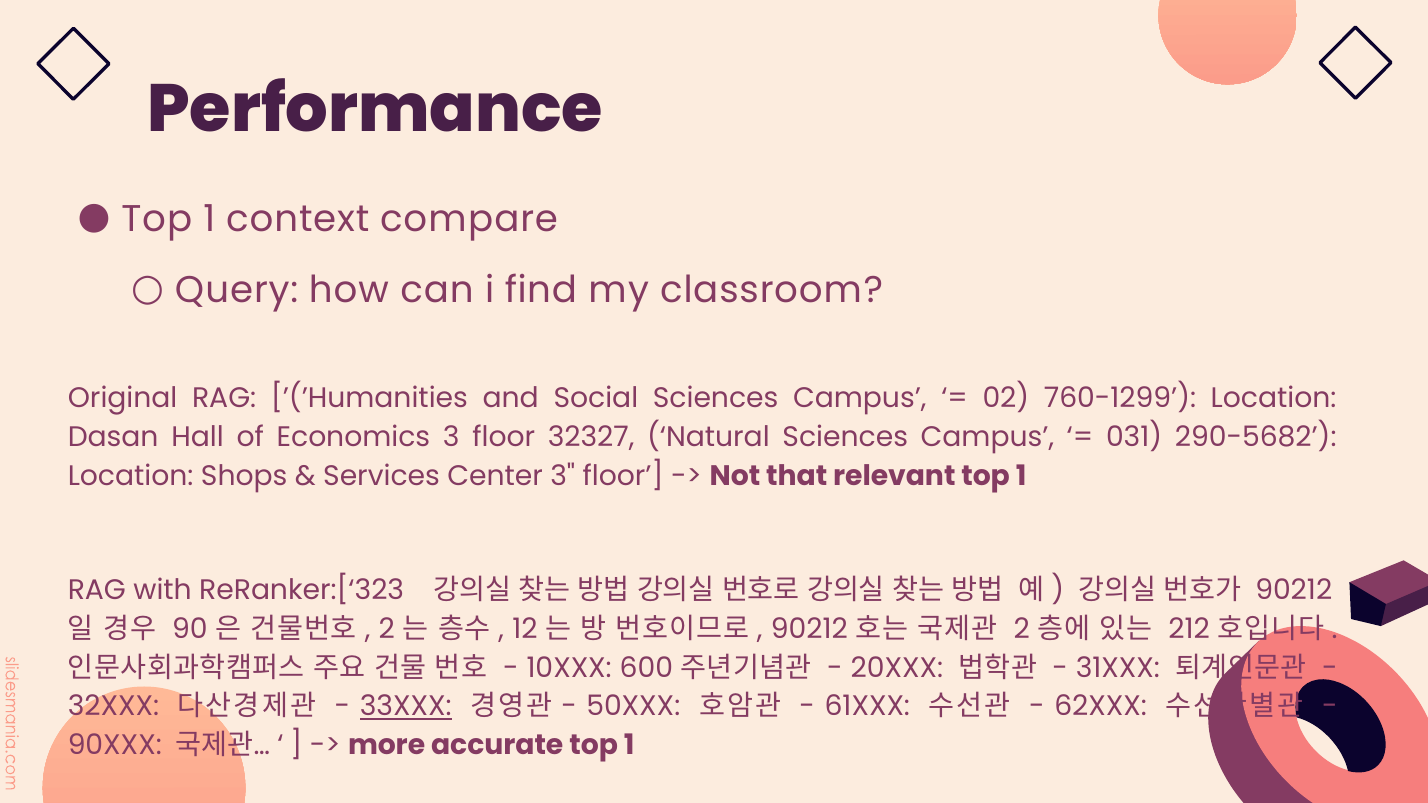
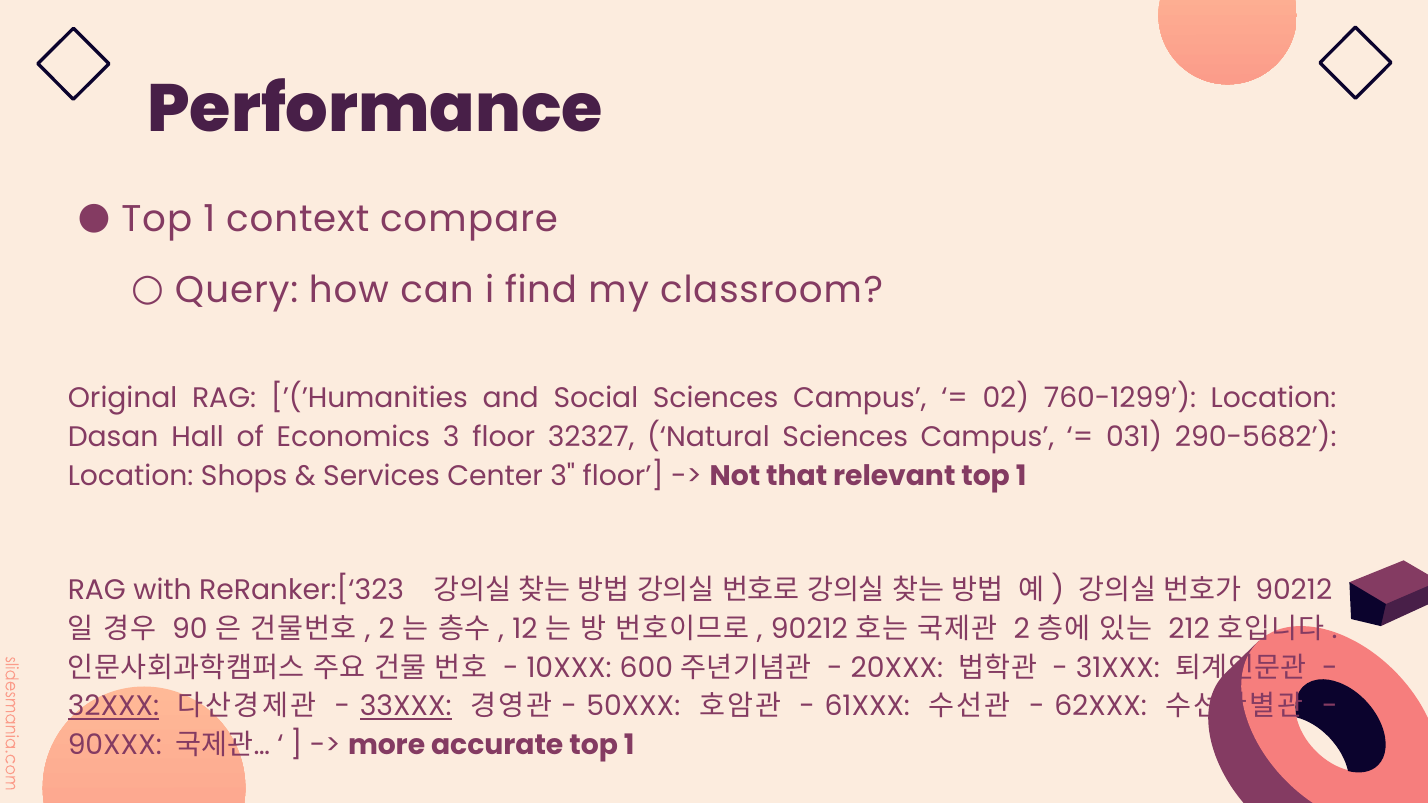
32XXX underline: none -> present (114, 707)
